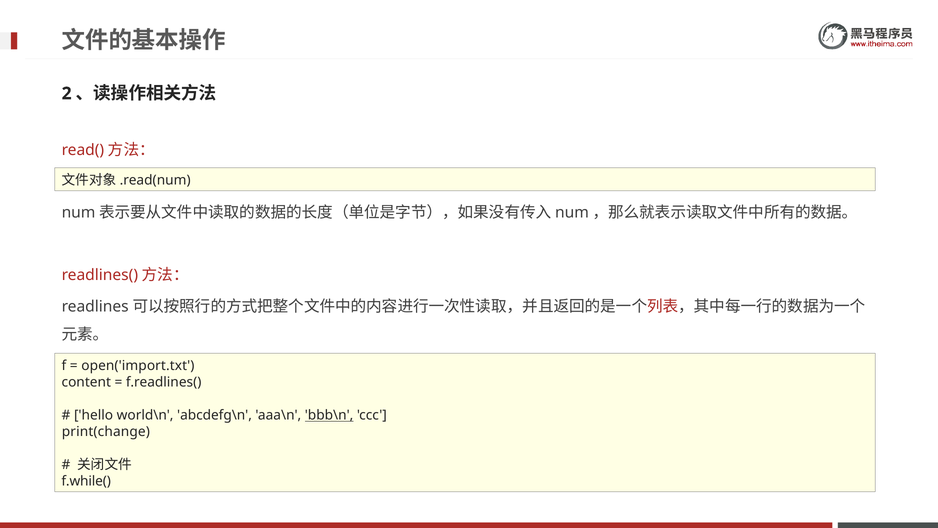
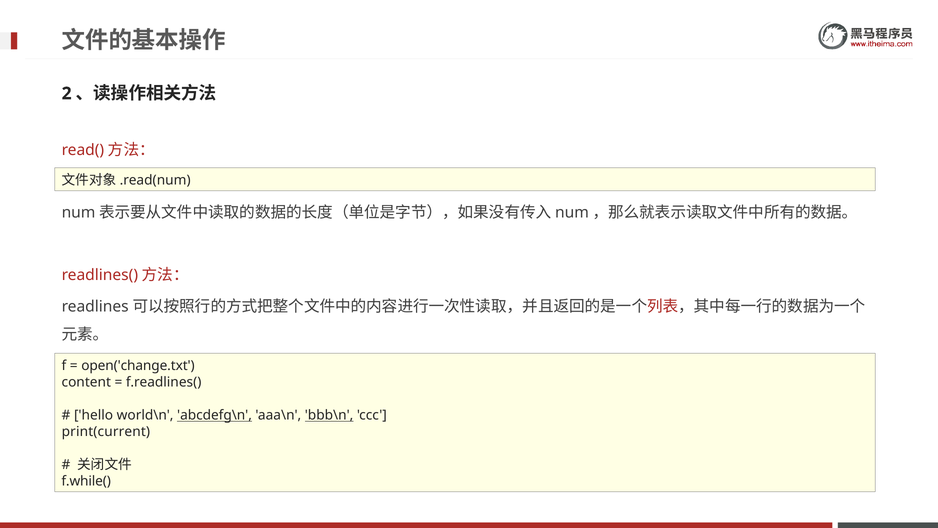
open('import.txt: open('import.txt -> open('change.txt (138, 366)
abcdefg\n underline: none -> present (215, 415)
print(change: print(change -> print(current (106, 431)
